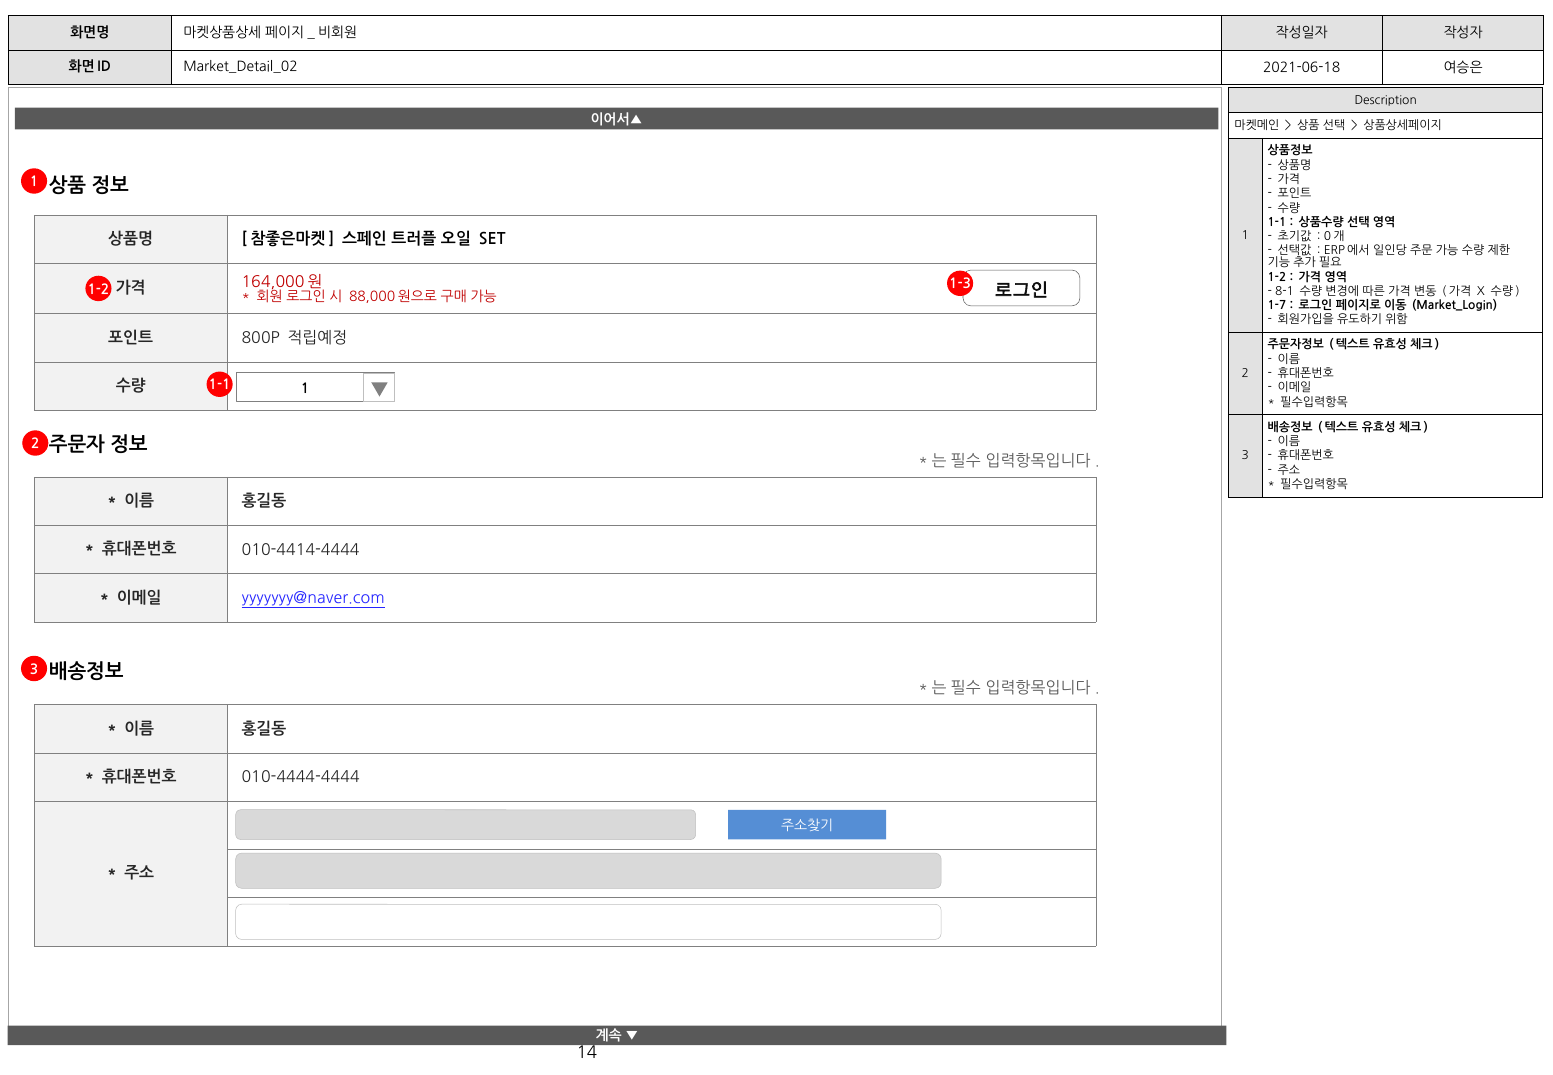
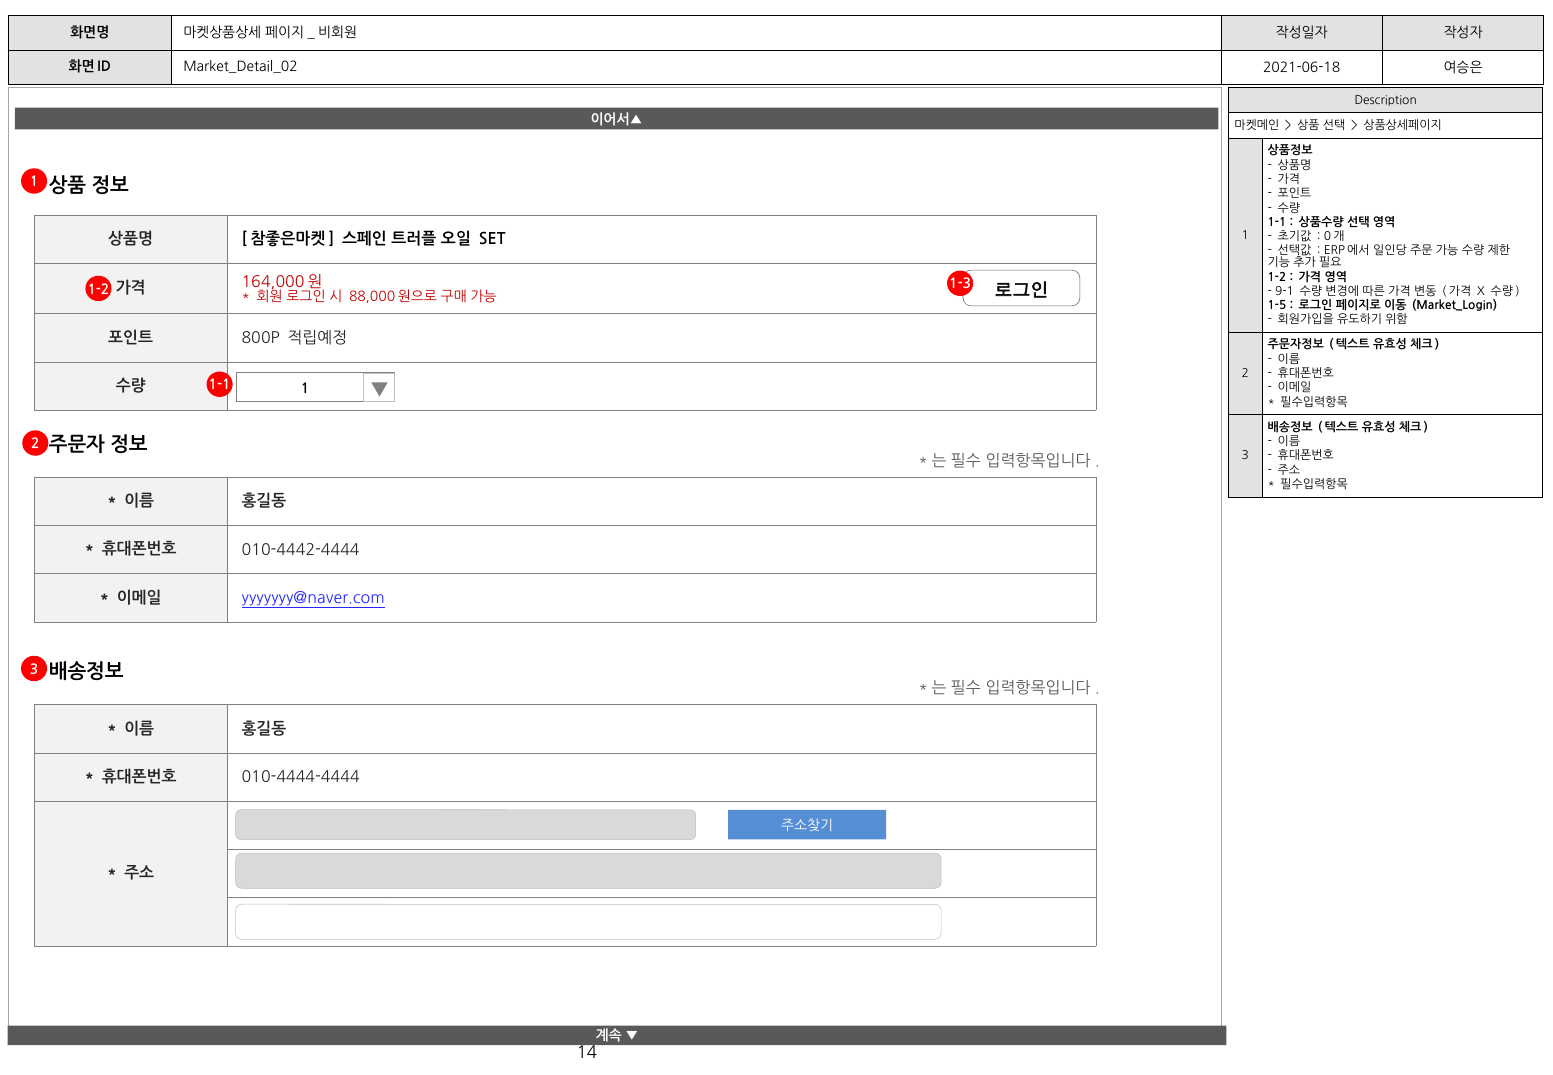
8-1: 8-1 -> 9-1 (1285, 291)
1-7: 1-7 -> 1-5 (1277, 306)
010-4414-4444: 010-4414-4444 -> 010-4442-4444 (301, 550)
